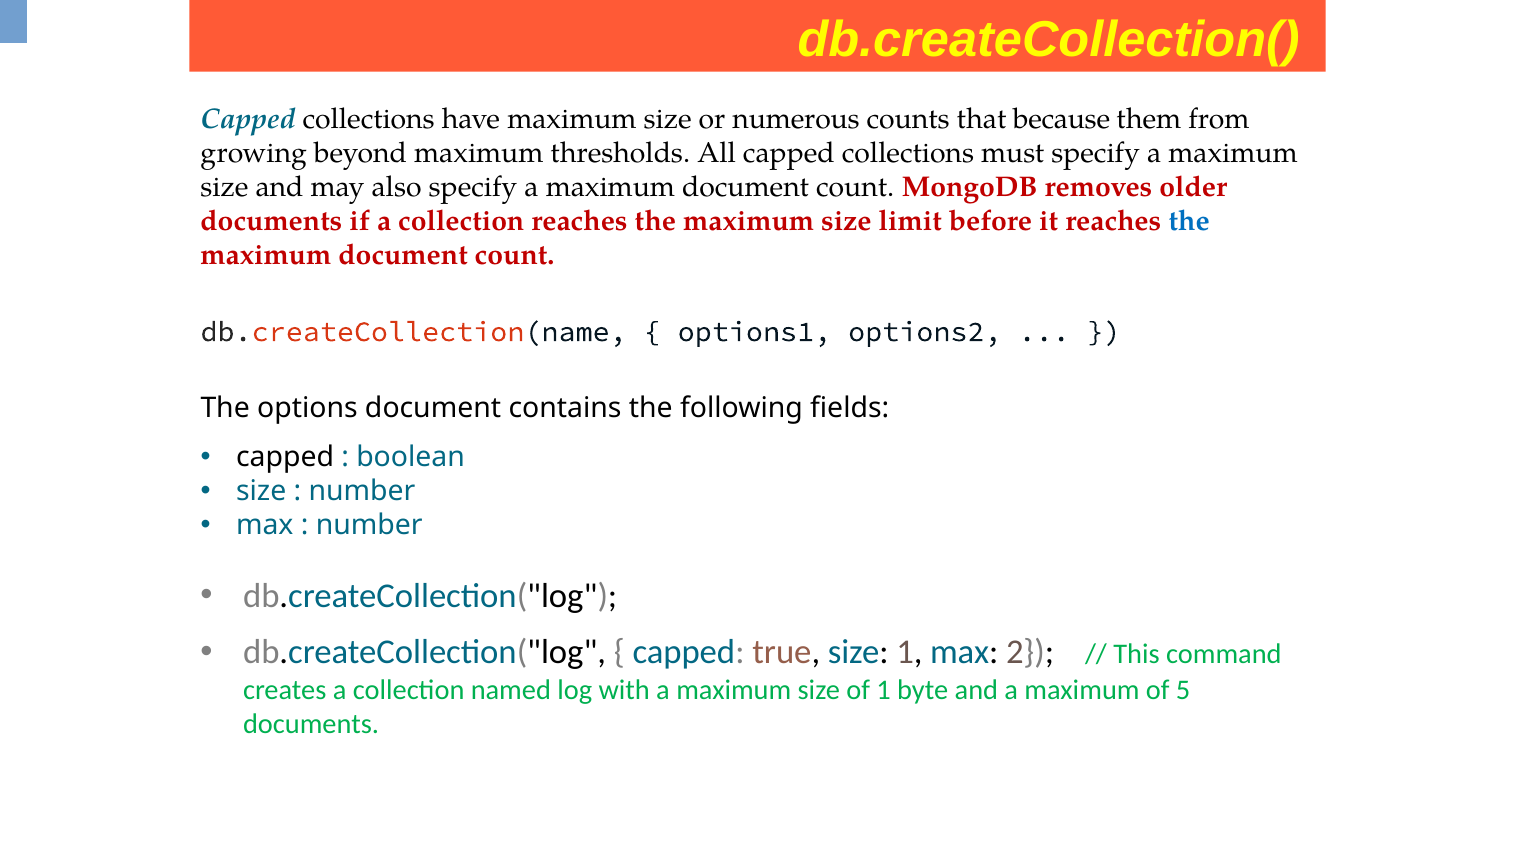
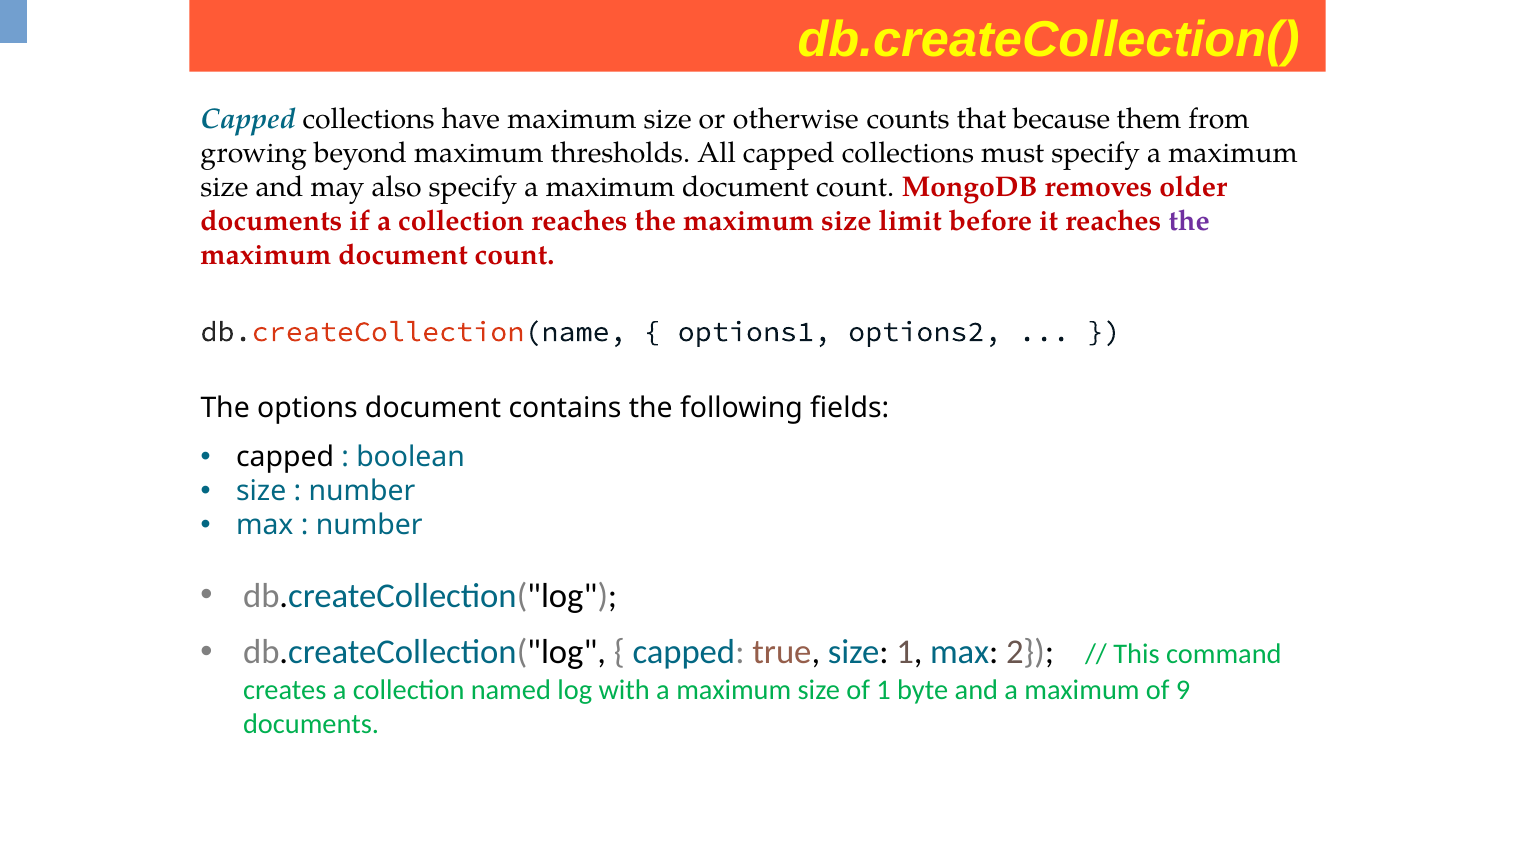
numerous: numerous -> otherwise (796, 119)
the colour: blue -> purple (1189, 222)
5: 5 -> 9 (1183, 690)
